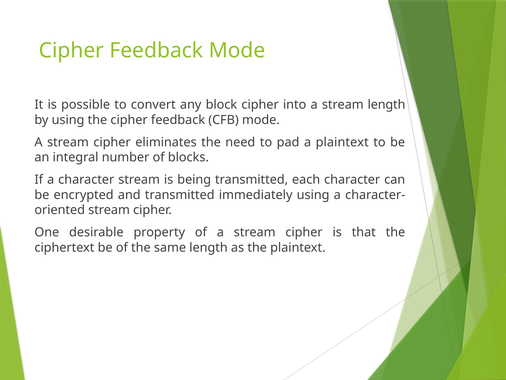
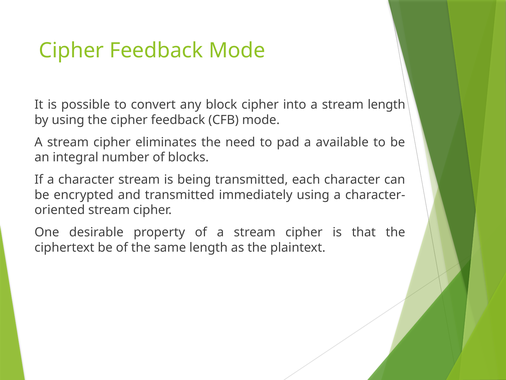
a plaintext: plaintext -> available (342, 142)
